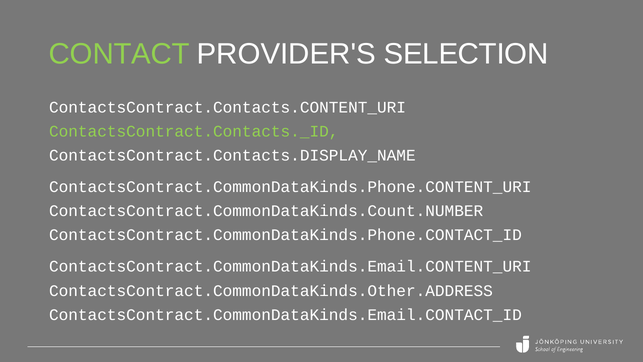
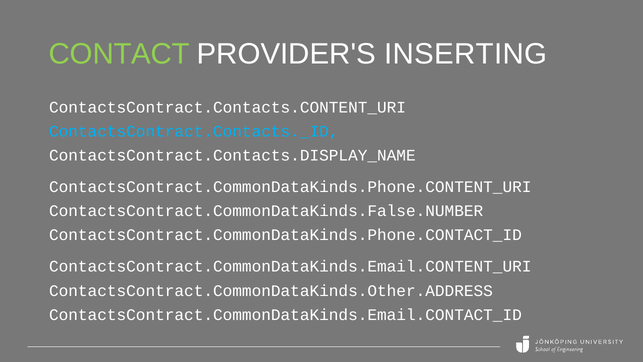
SELECTION: SELECTION -> INSERTING (466, 54)
ContactsContract.Contacts._ID colour: light green -> light blue (194, 131)
ContactsContract.CommonDataKinds.Count.NUMBER: ContactsContract.CommonDataKinds.Count.NUMBER -> ContactsContract.CommonDataKinds.False.NUMBER (266, 211)
